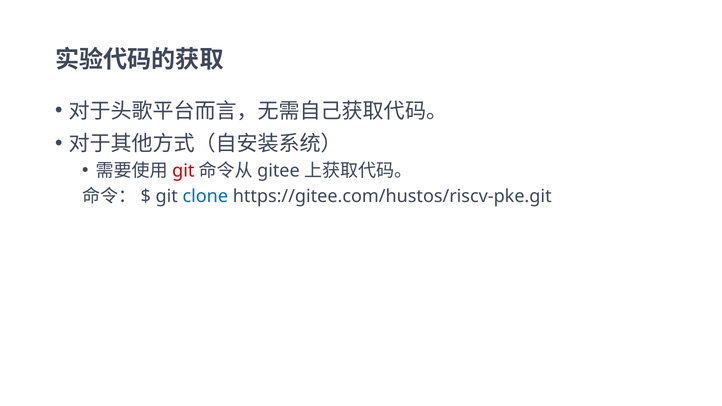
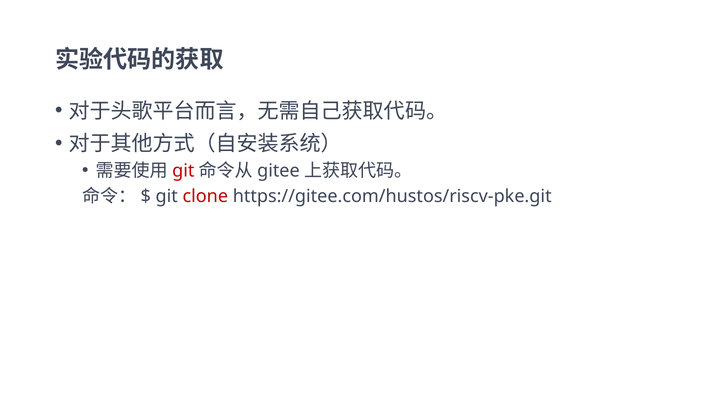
clone colour: blue -> red (205, 196)
